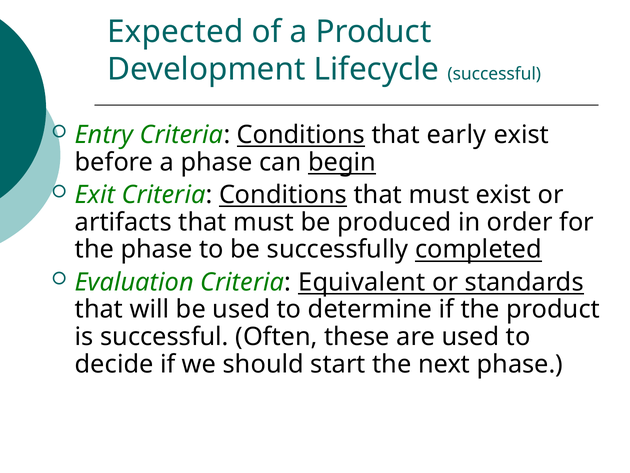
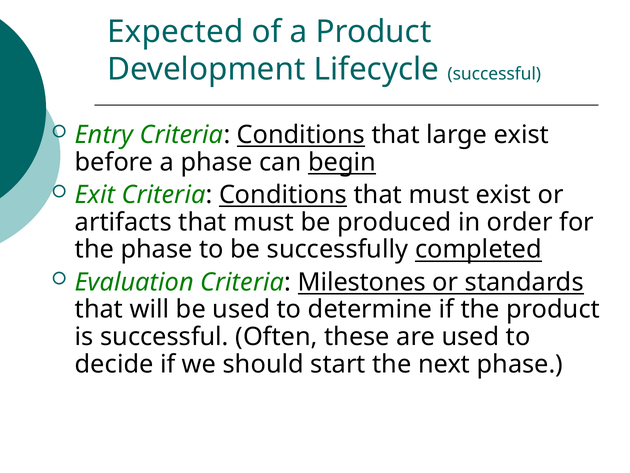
early: early -> large (457, 135)
Equivalent: Equivalent -> Milestones (362, 282)
